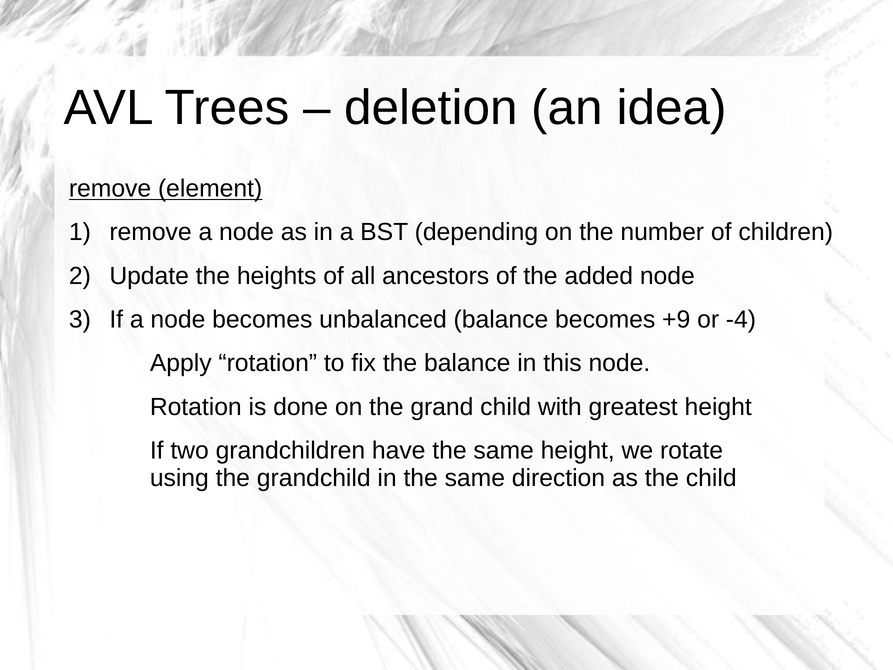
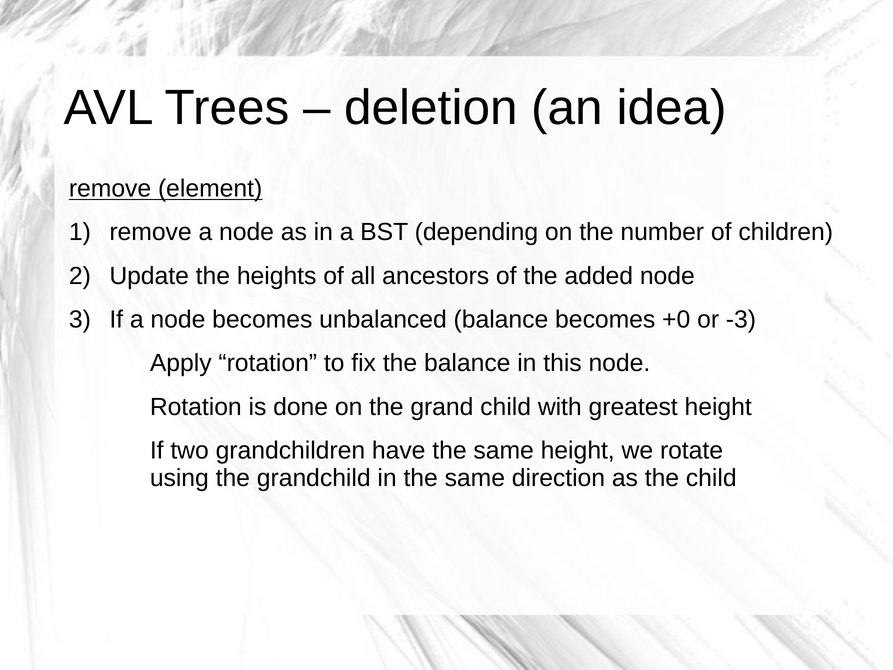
+9: +9 -> +0 (676, 319)
-4: -4 -> -3 (741, 319)
